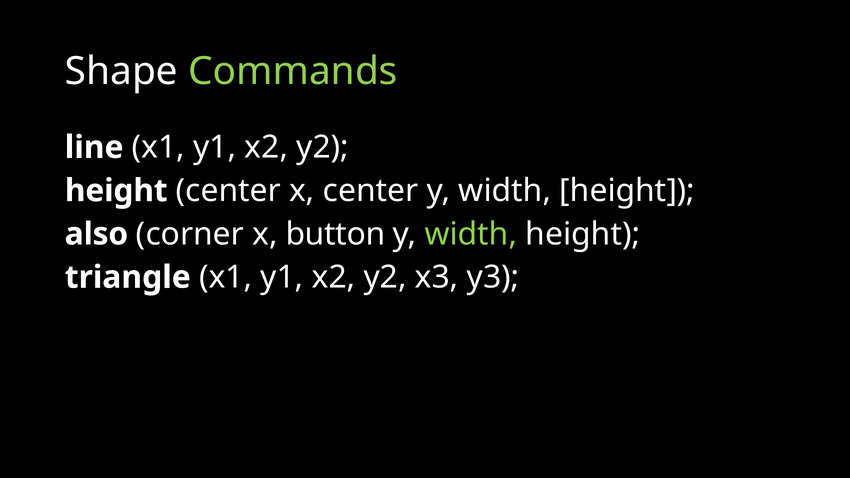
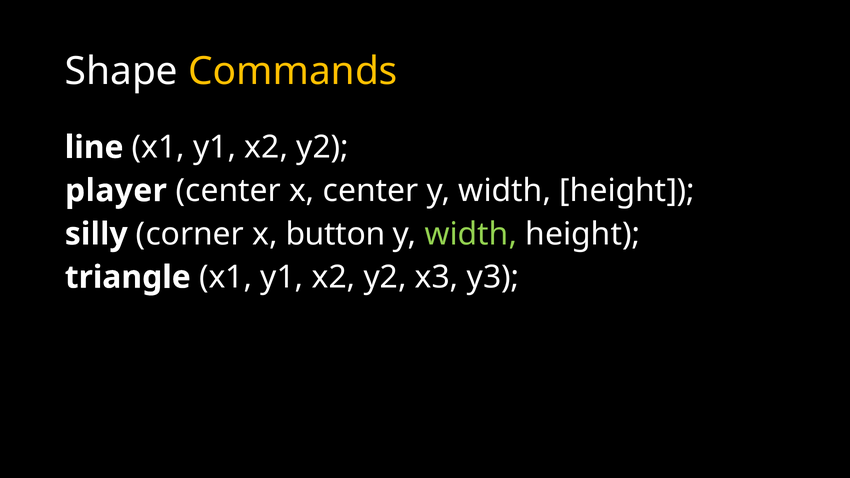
Commands colour: light green -> yellow (293, 71)
height: height -> player (116, 191)
also: also -> silly (96, 234)
